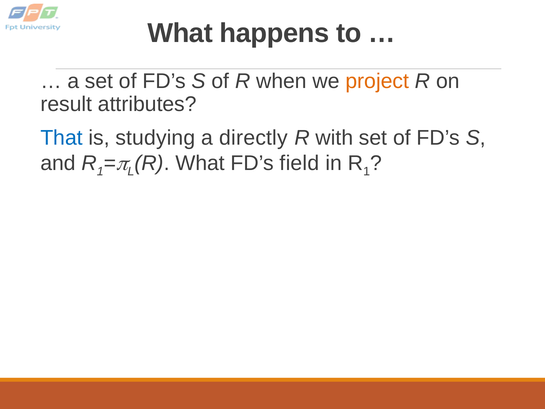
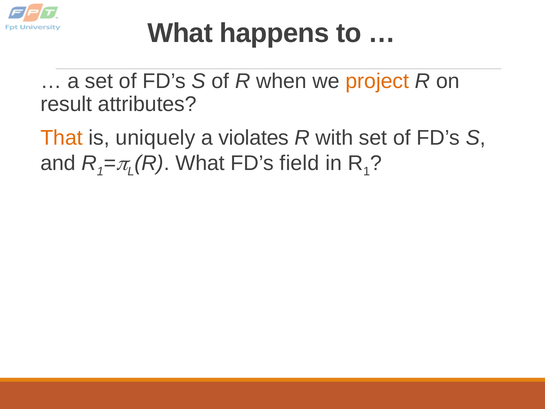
That colour: blue -> orange (62, 138)
studying: studying -> uniquely (155, 138)
directly: directly -> violates (254, 138)
